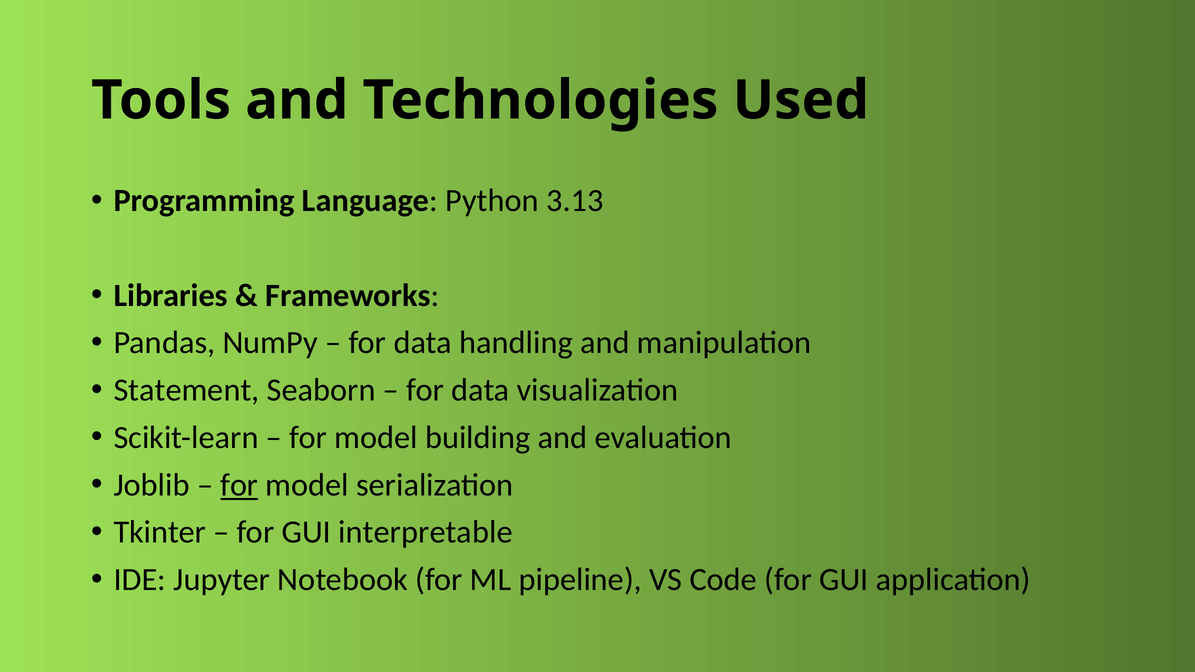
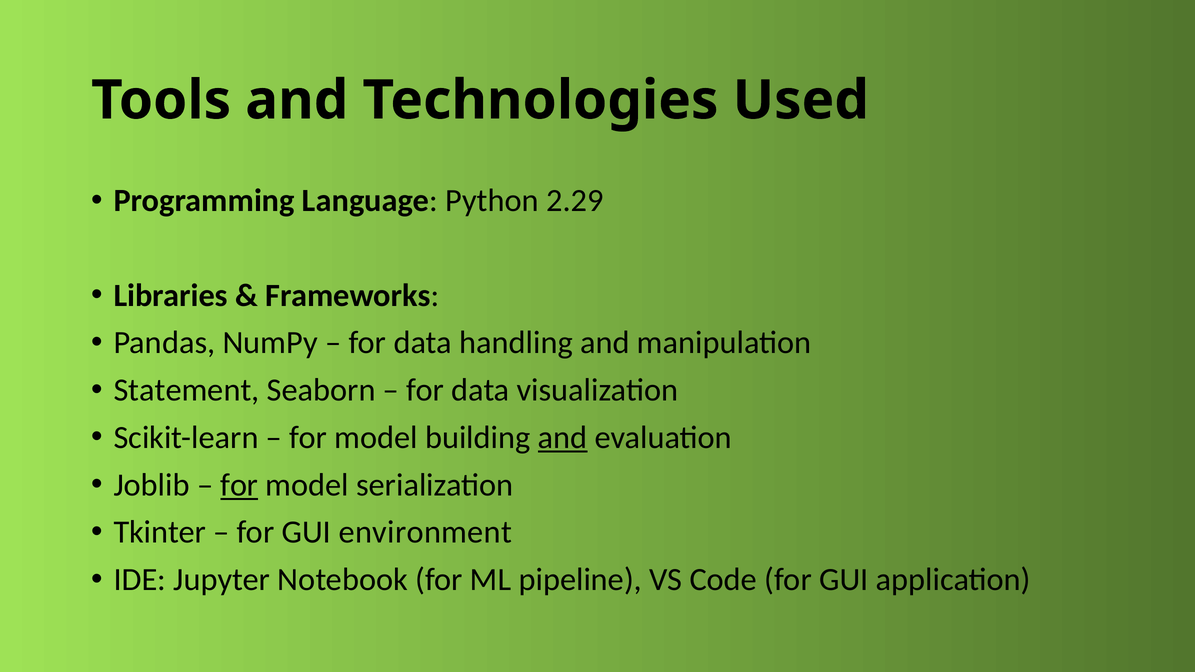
3.13: 3.13 -> 2.29 (575, 201)
and underline: none -> present (563, 438)
interpretable: interpretable -> environment (425, 532)
